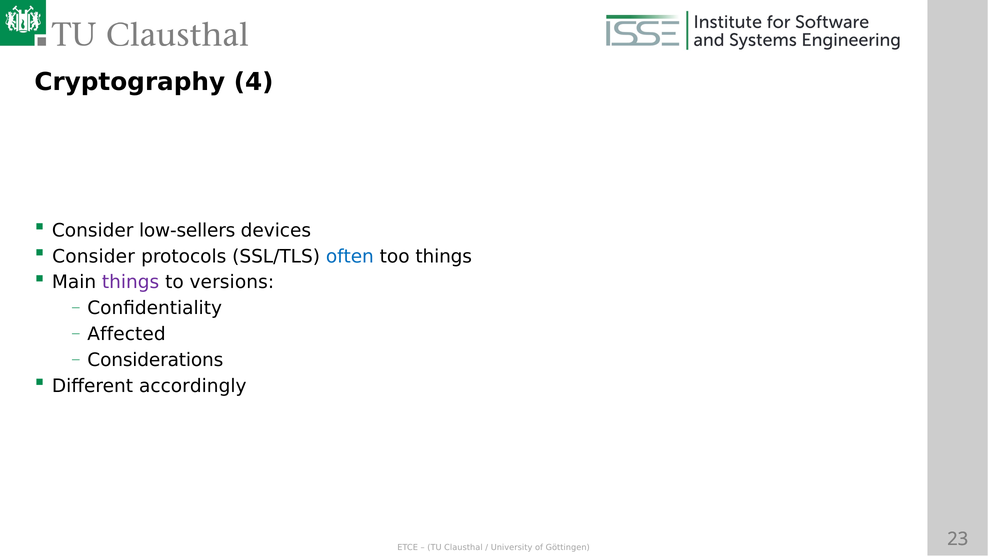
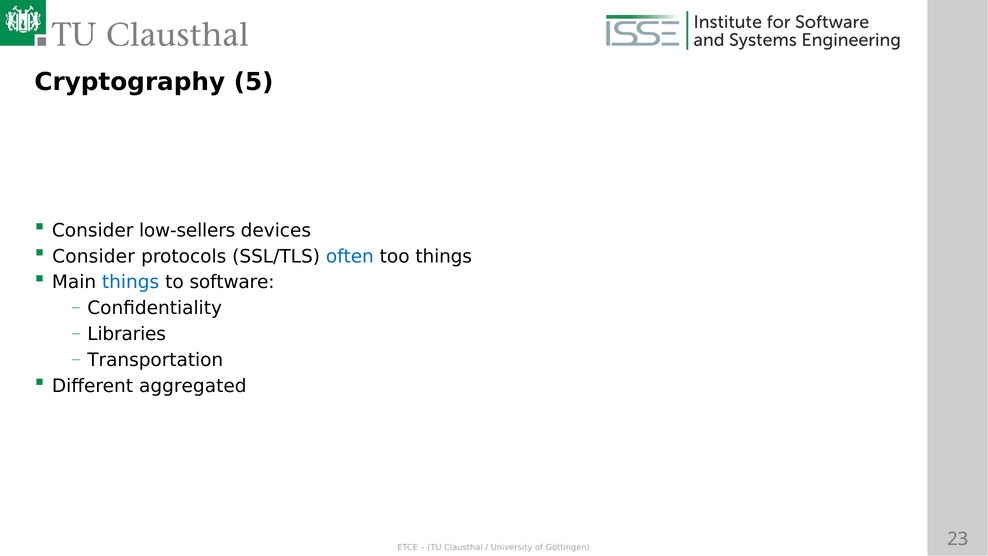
4: 4 -> 5 (254, 82)
things colour: purple -> blue (131, 282)
versions: versions -> software (232, 282)
Affected: Affected -> Libraries (127, 334)
Considerations: Considerations -> Transportation (155, 360)
accordingly: accordingly -> aggregated (193, 386)
